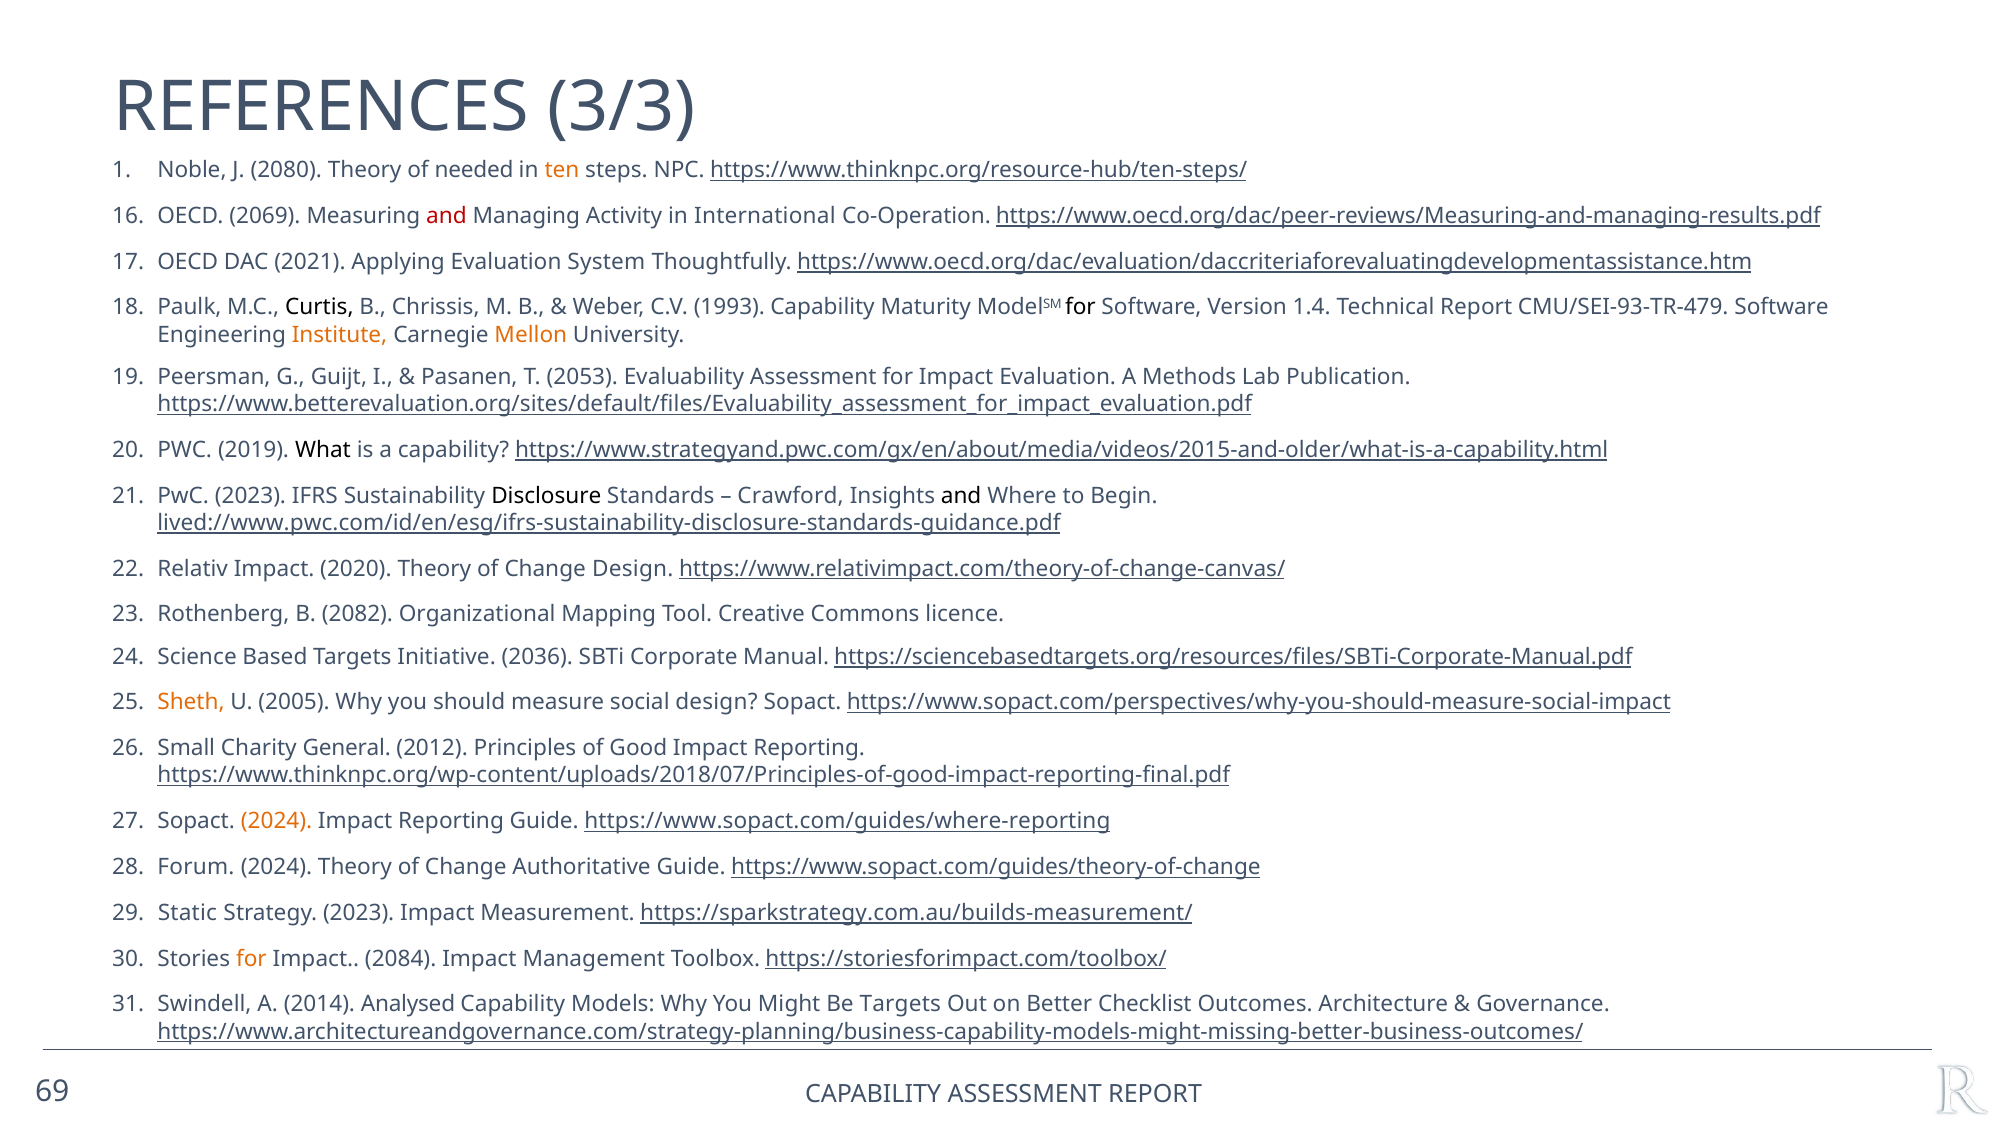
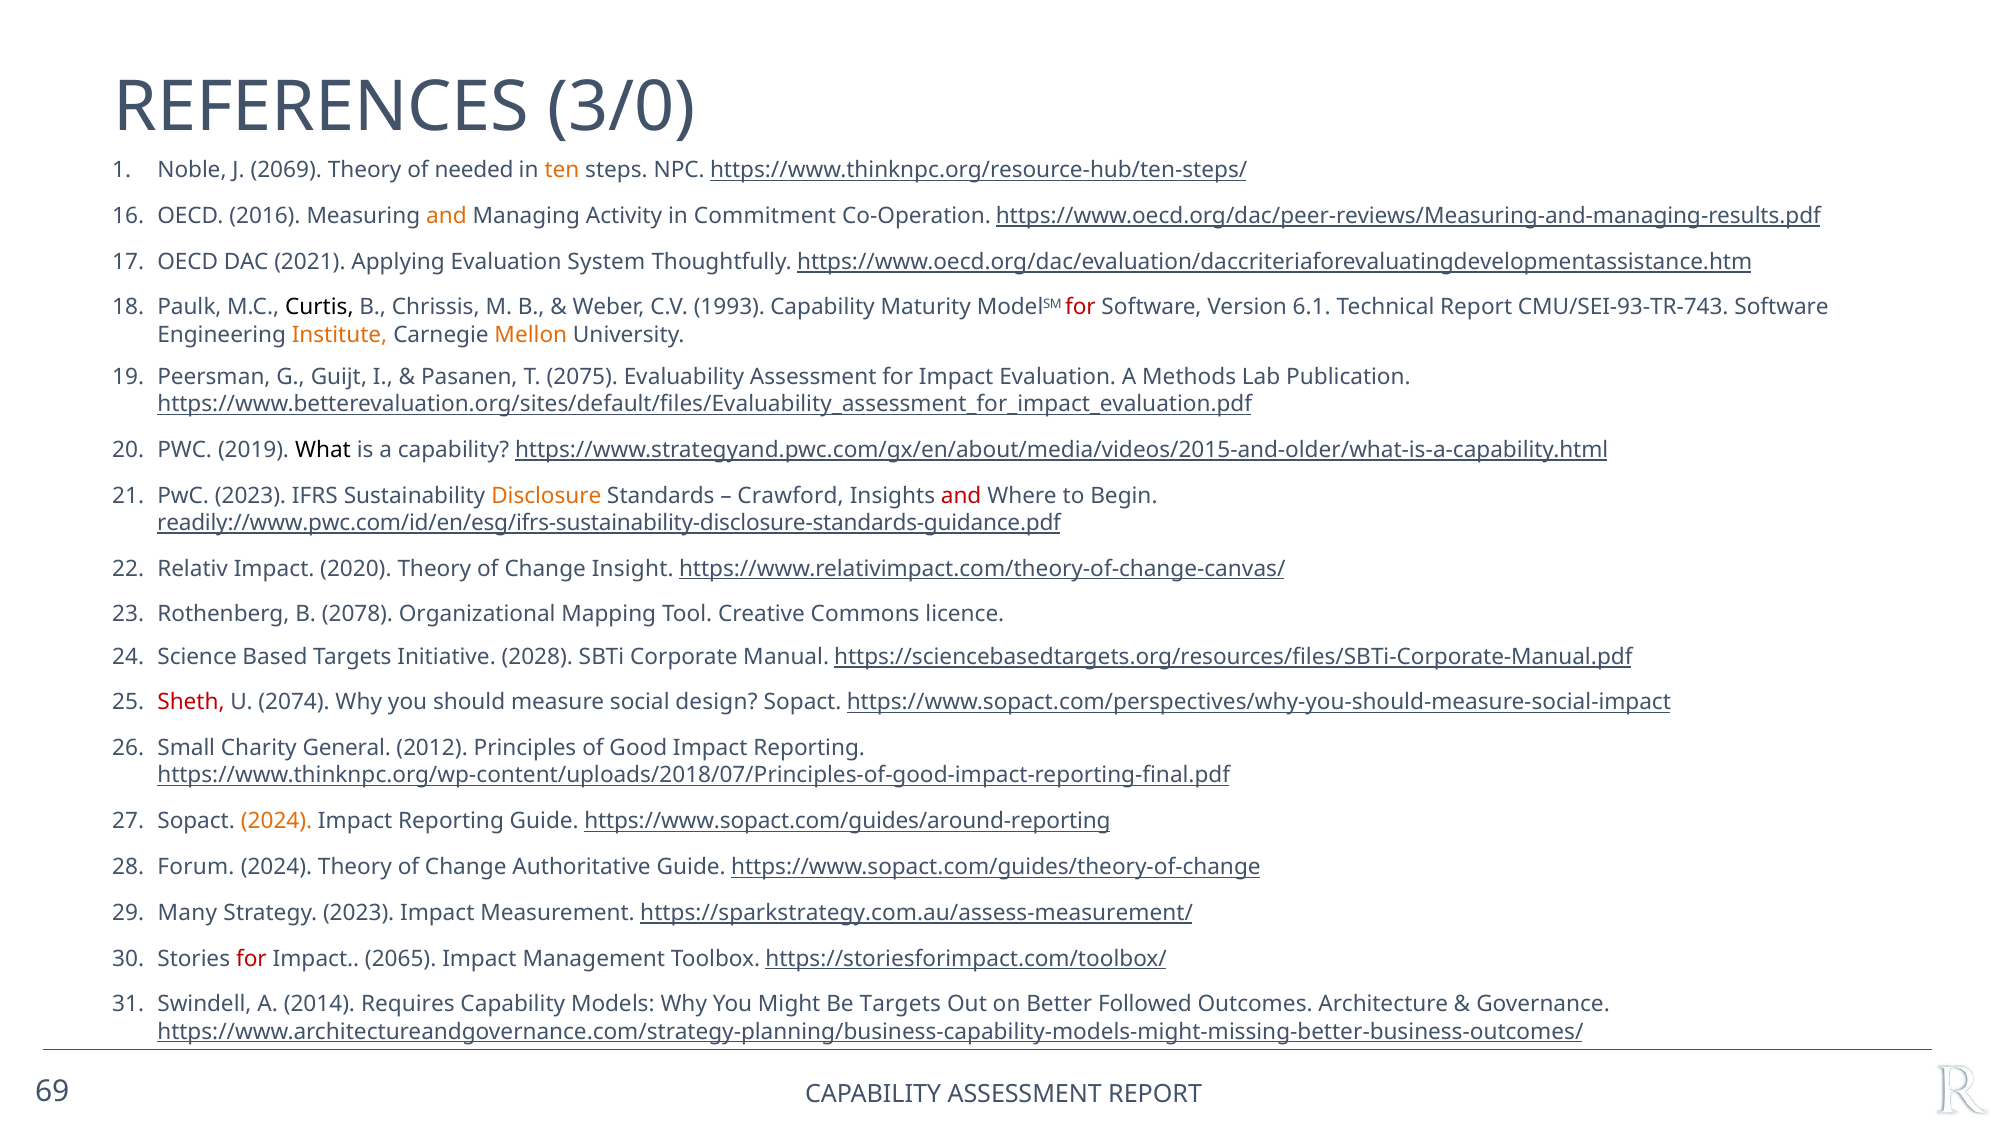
3/3: 3/3 -> 3/0 (622, 107)
2080: 2080 -> 2069 (286, 170)
2069: 2069 -> 2016 (265, 216)
and colour: red -> orange (446, 216)
International: International -> Commitment (765, 216)
for colour: black -> red (1080, 307)
1.4: 1.4 -> 6.1 (1312, 307)
CMU/SEI-93-TR-479: CMU/SEI-93-TR-479 -> CMU/SEI-93-TR-743 (1623, 307)
2053: 2053 -> 2075 (582, 377)
Disclosure colour: black -> orange (546, 496)
and colour: black -> red (961, 496)
lived://www.pwc.com/id/en/esg/ifrs-sustainability-disclosure-standards-guidance.pdf: lived://www.pwc.com/id/en/esg/ifrs-sustainability-disclosure-standards-guidance.pdf -> readily://www.pwc.com/id/en/esg/ifrs-sustainability-disclosure-standards-guidance.pdf (609, 523)
Change Design: Design -> Insight (633, 569)
2082: 2082 -> 2078 (357, 614)
2036: 2036 -> 2028 (537, 657)
Sheth colour: orange -> red (191, 702)
2005: 2005 -> 2074 (294, 702)
https://www.sopact.com/guides/where-reporting: https://www.sopact.com/guides/where-reporting -> https://www.sopact.com/guides/around-reporting (847, 821)
Static: Static -> Many (187, 913)
https://sparkstrategy.com.au/builds-measurement/: https://sparkstrategy.com.au/builds-measurement/ -> https://sparkstrategy.com.au/assess-measurement/ (917, 913)
for colour: orange -> red (251, 959)
2084: 2084 -> 2065 (401, 959)
Analysed: Analysed -> Requires (408, 1004)
Checklist: Checklist -> Followed (1145, 1004)
